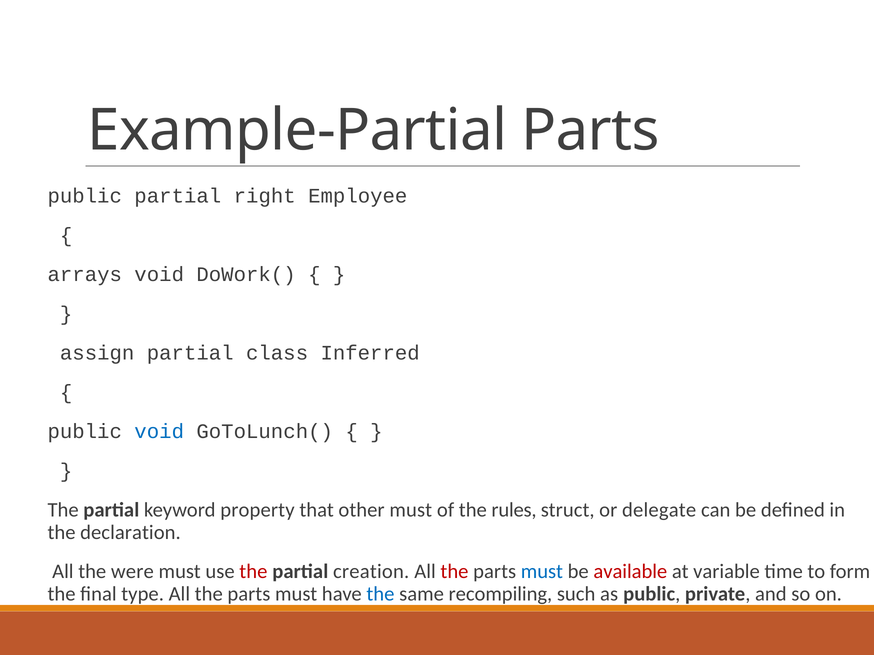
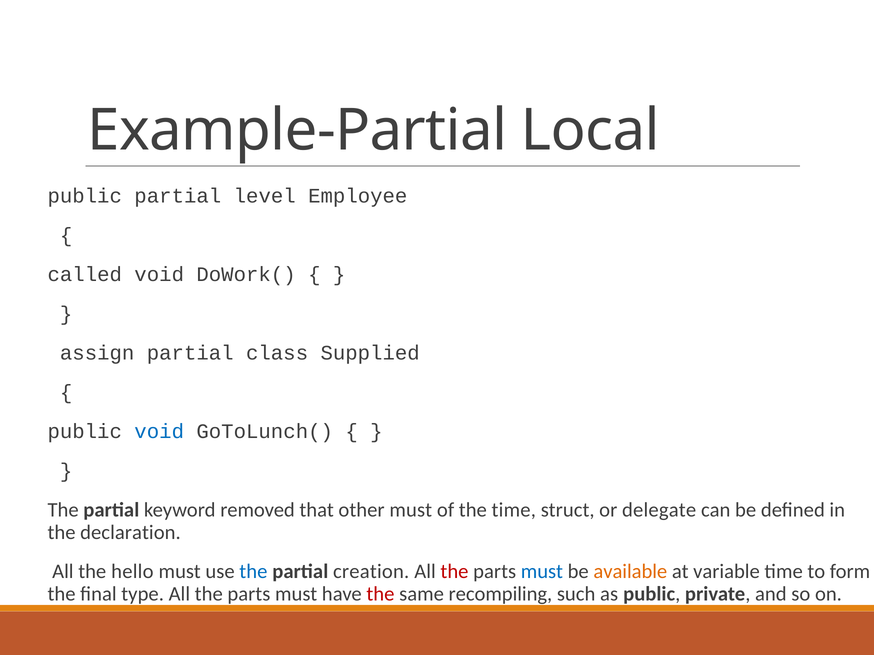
Example-Partial Parts: Parts -> Local (590, 131)
right: right -> level (265, 196)
arrays: arrays -> called (85, 275)
Inferred: Inferred -> Supplied (370, 353)
property: property -> removed (258, 511)
the rules: rules -> time (514, 511)
were: were -> hello (132, 572)
the colour: red -> blue (253, 572)
available colour: red -> orange (630, 572)
the colour: blue -> red (380, 594)
